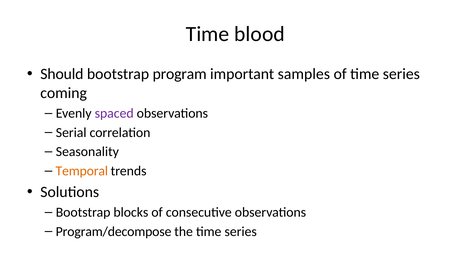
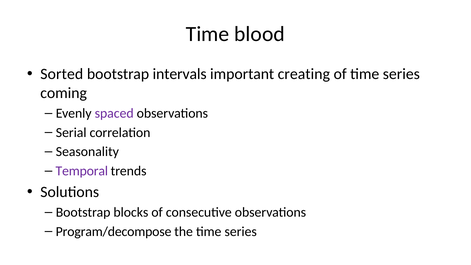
Should: Should -> Sorted (62, 74)
program: program -> intervals (180, 74)
samples: samples -> creating (304, 74)
Temporal colour: orange -> purple (82, 171)
